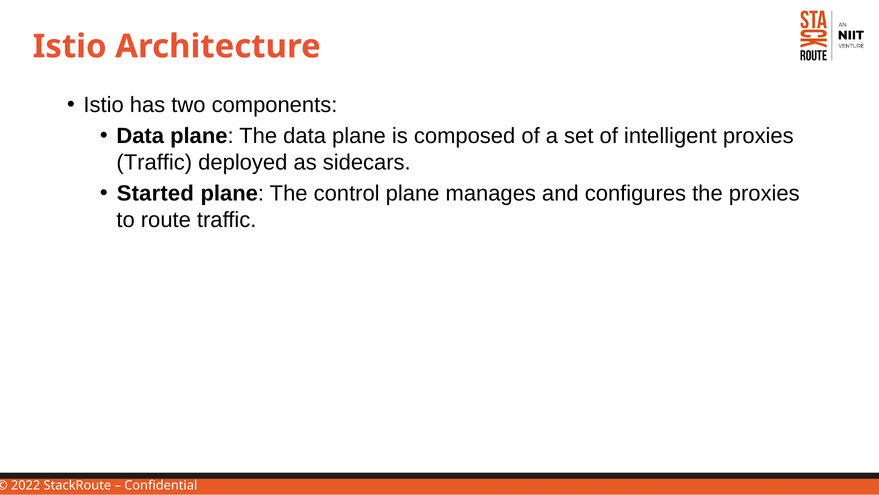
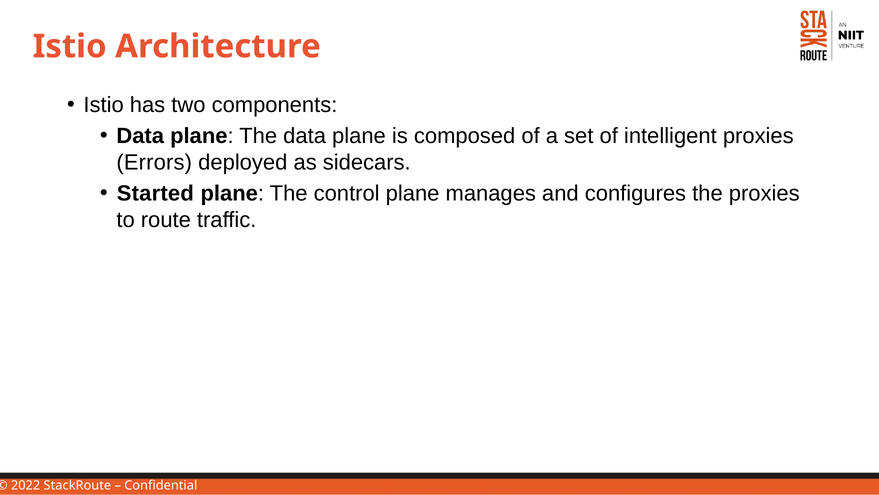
Traffic: Traffic -> Errors (154, 162)
